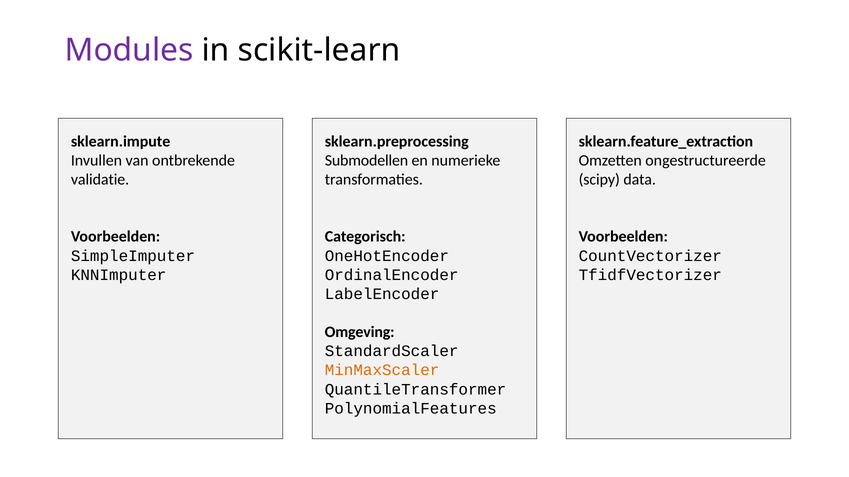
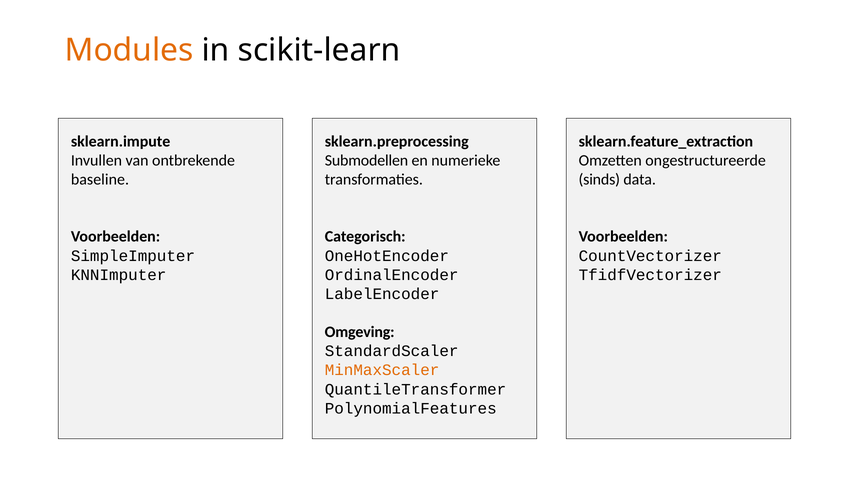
Modules colour: purple -> orange (129, 50)
validatie: validatie -> baseline (100, 180)
scipy: scipy -> sinds (599, 180)
